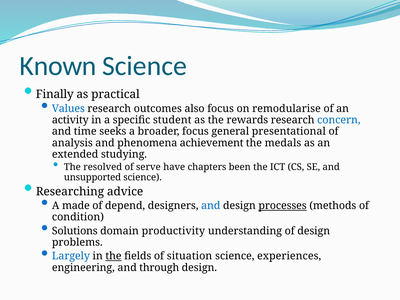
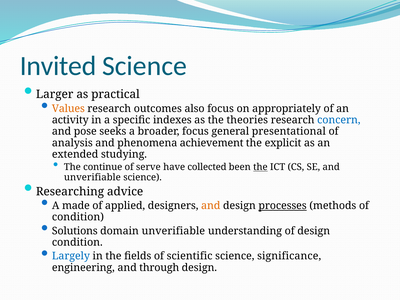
Known: Known -> Invited (58, 66)
Finally: Finally -> Larger (55, 94)
Values colour: blue -> orange (68, 109)
remodularise: remodularise -> appropriately (287, 109)
student: student -> indexes (172, 120)
rewards: rewards -> theories (247, 120)
time: time -> pose (85, 131)
medals: medals -> explicit (283, 143)
resolved: resolved -> continue (103, 167)
chapters: chapters -> collected (207, 167)
the underline: none -> present (260, 167)
unsupported: unsupported -> unverifiable (92, 177)
depend: depend -> applied (125, 206)
and colour: blue -> orange (211, 206)
domain productivity: productivity -> unverifiable (173, 231)
problems: problems -> condition (77, 242)
the underline: present -> none (114, 256)
situation: situation -> scientific (190, 256)
experiences: experiences -> significance (289, 256)
